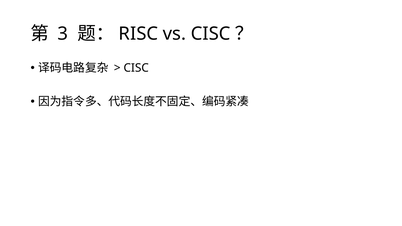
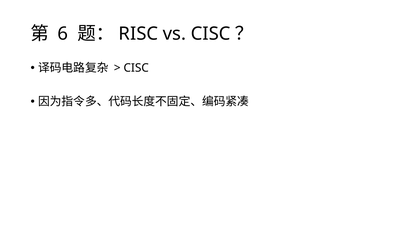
3: 3 -> 6 (63, 34)
